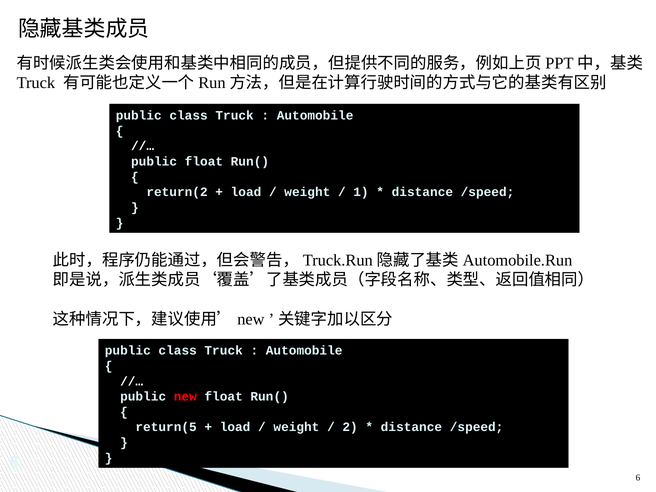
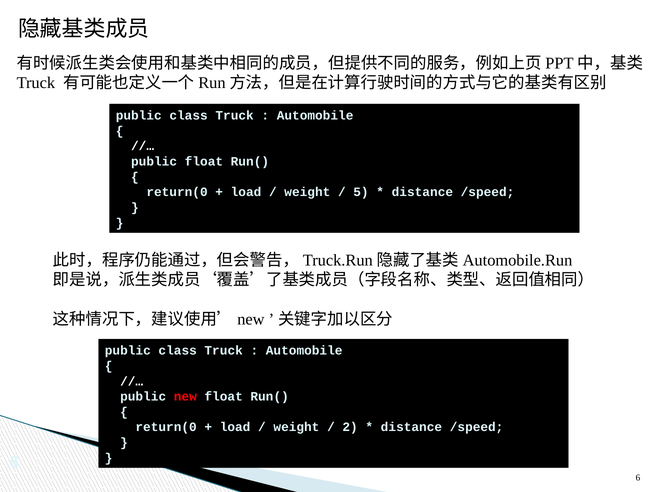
return(2: return(2 -> return(0 (177, 192)
1: 1 -> 5 (361, 192)
return(5: return(5 -> return(0 (166, 427)
